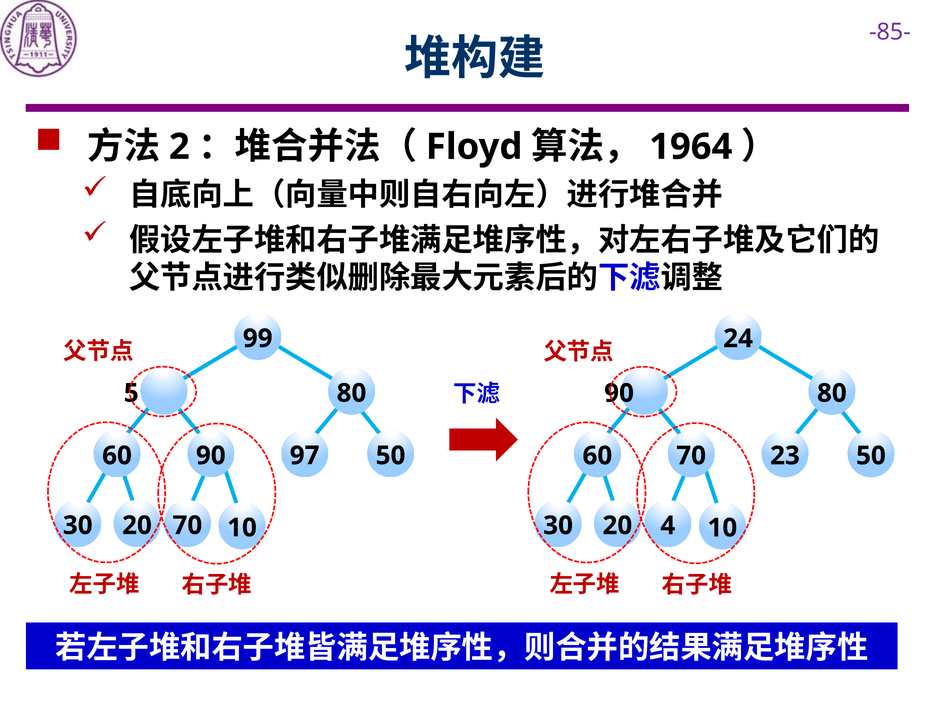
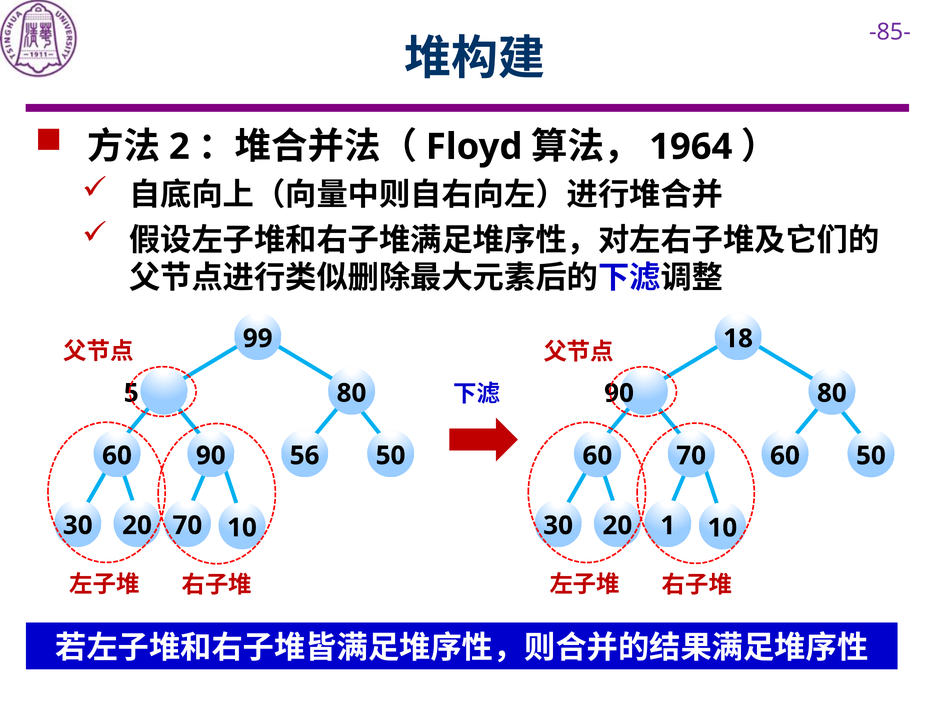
24: 24 -> 18 (738, 339)
97: 97 -> 56 (305, 456)
23: 23 -> 60 (785, 456)
4: 4 -> 1 (668, 526)
